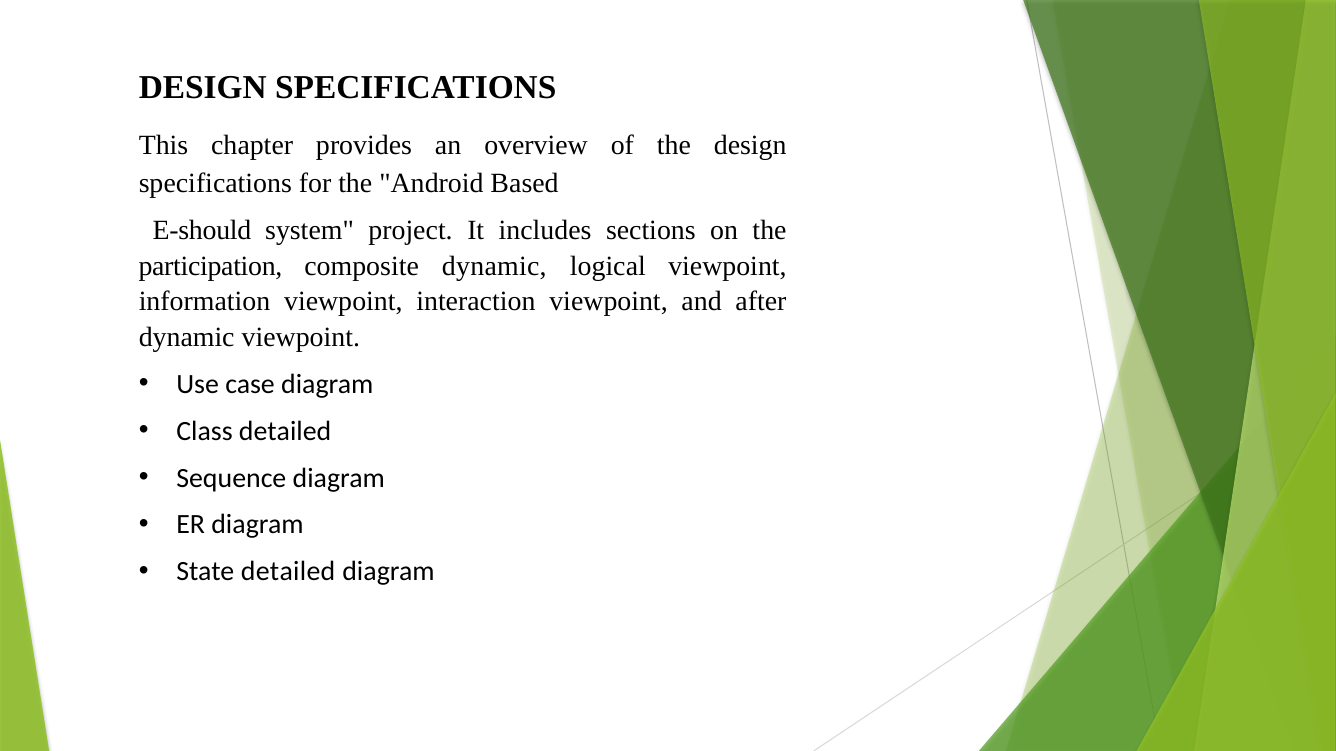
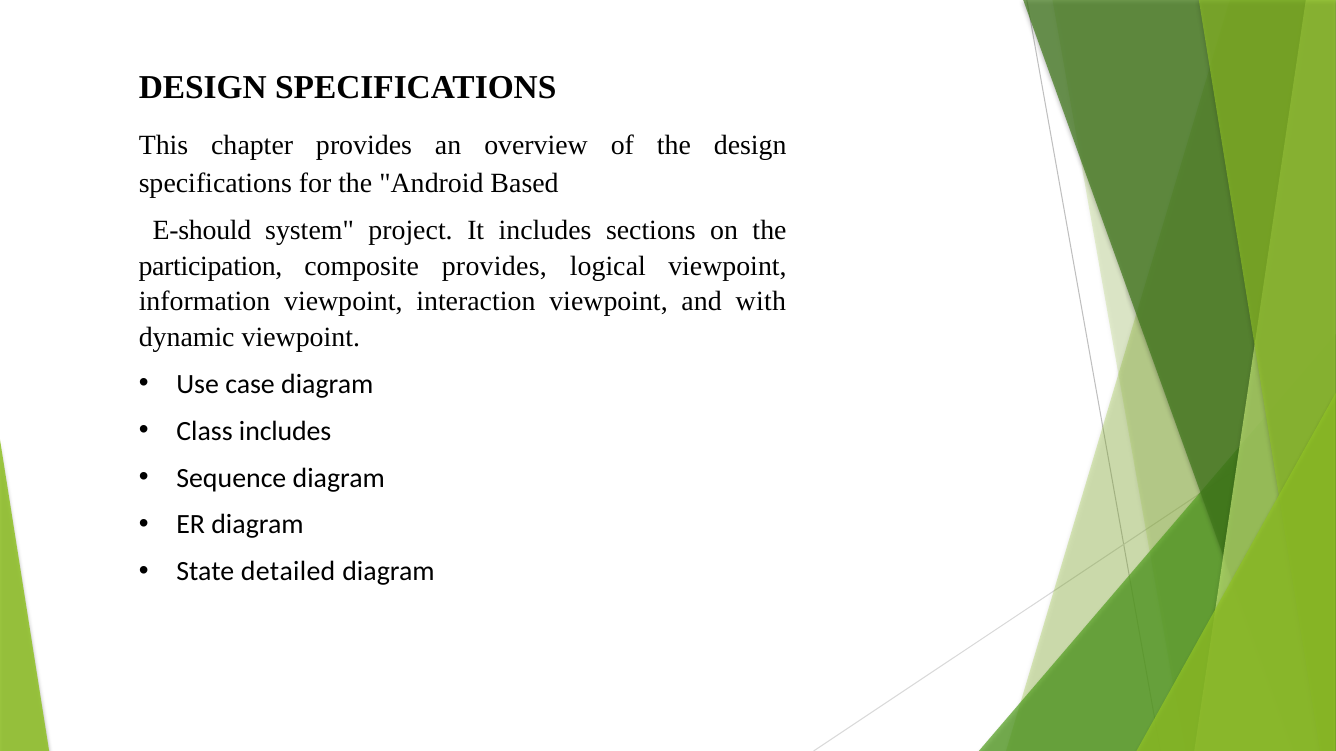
composite dynamic: dynamic -> provides (494, 266)
after: after -> with (761, 302)
Class detailed: detailed -> includes (285, 431)
